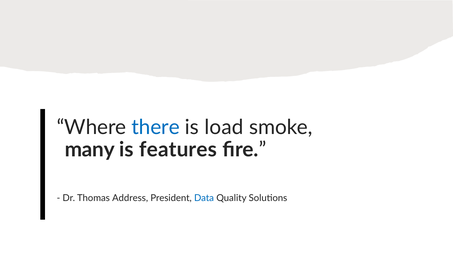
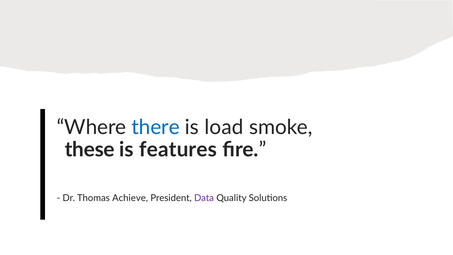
many: many -> these (90, 150)
Address: Address -> Achieve (130, 198)
Data colour: blue -> purple (204, 198)
